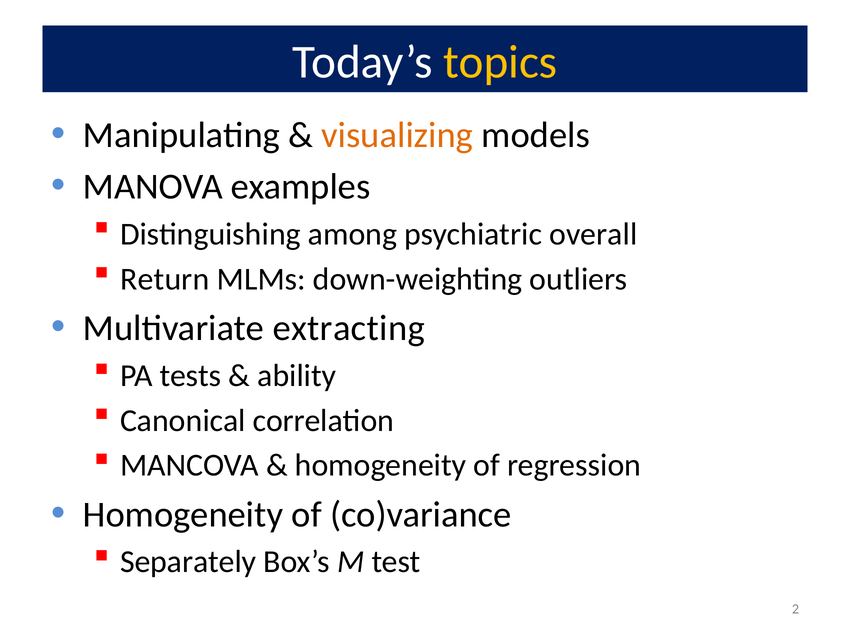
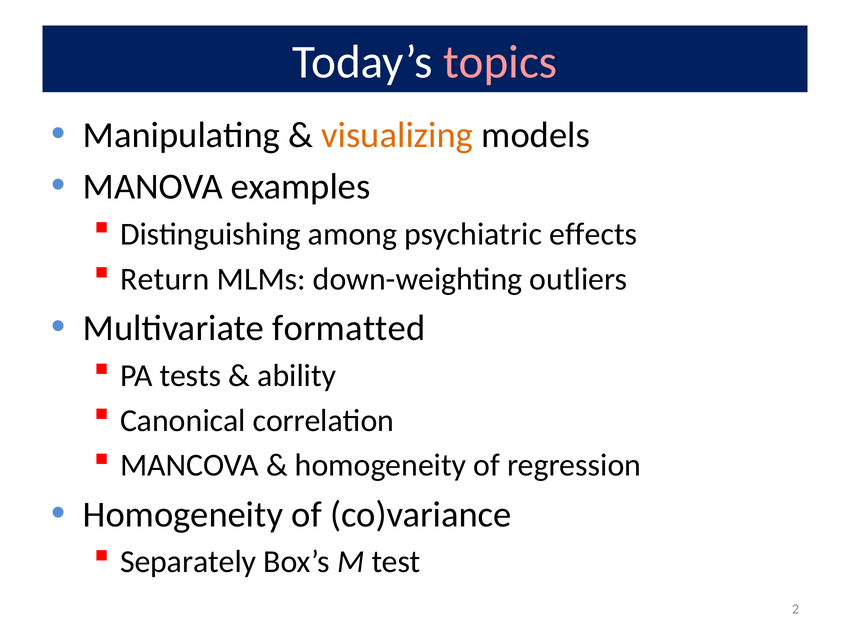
topics colour: yellow -> pink (500, 62)
overall: overall -> effects (593, 234)
extracting: extracting -> formatted (349, 328)
